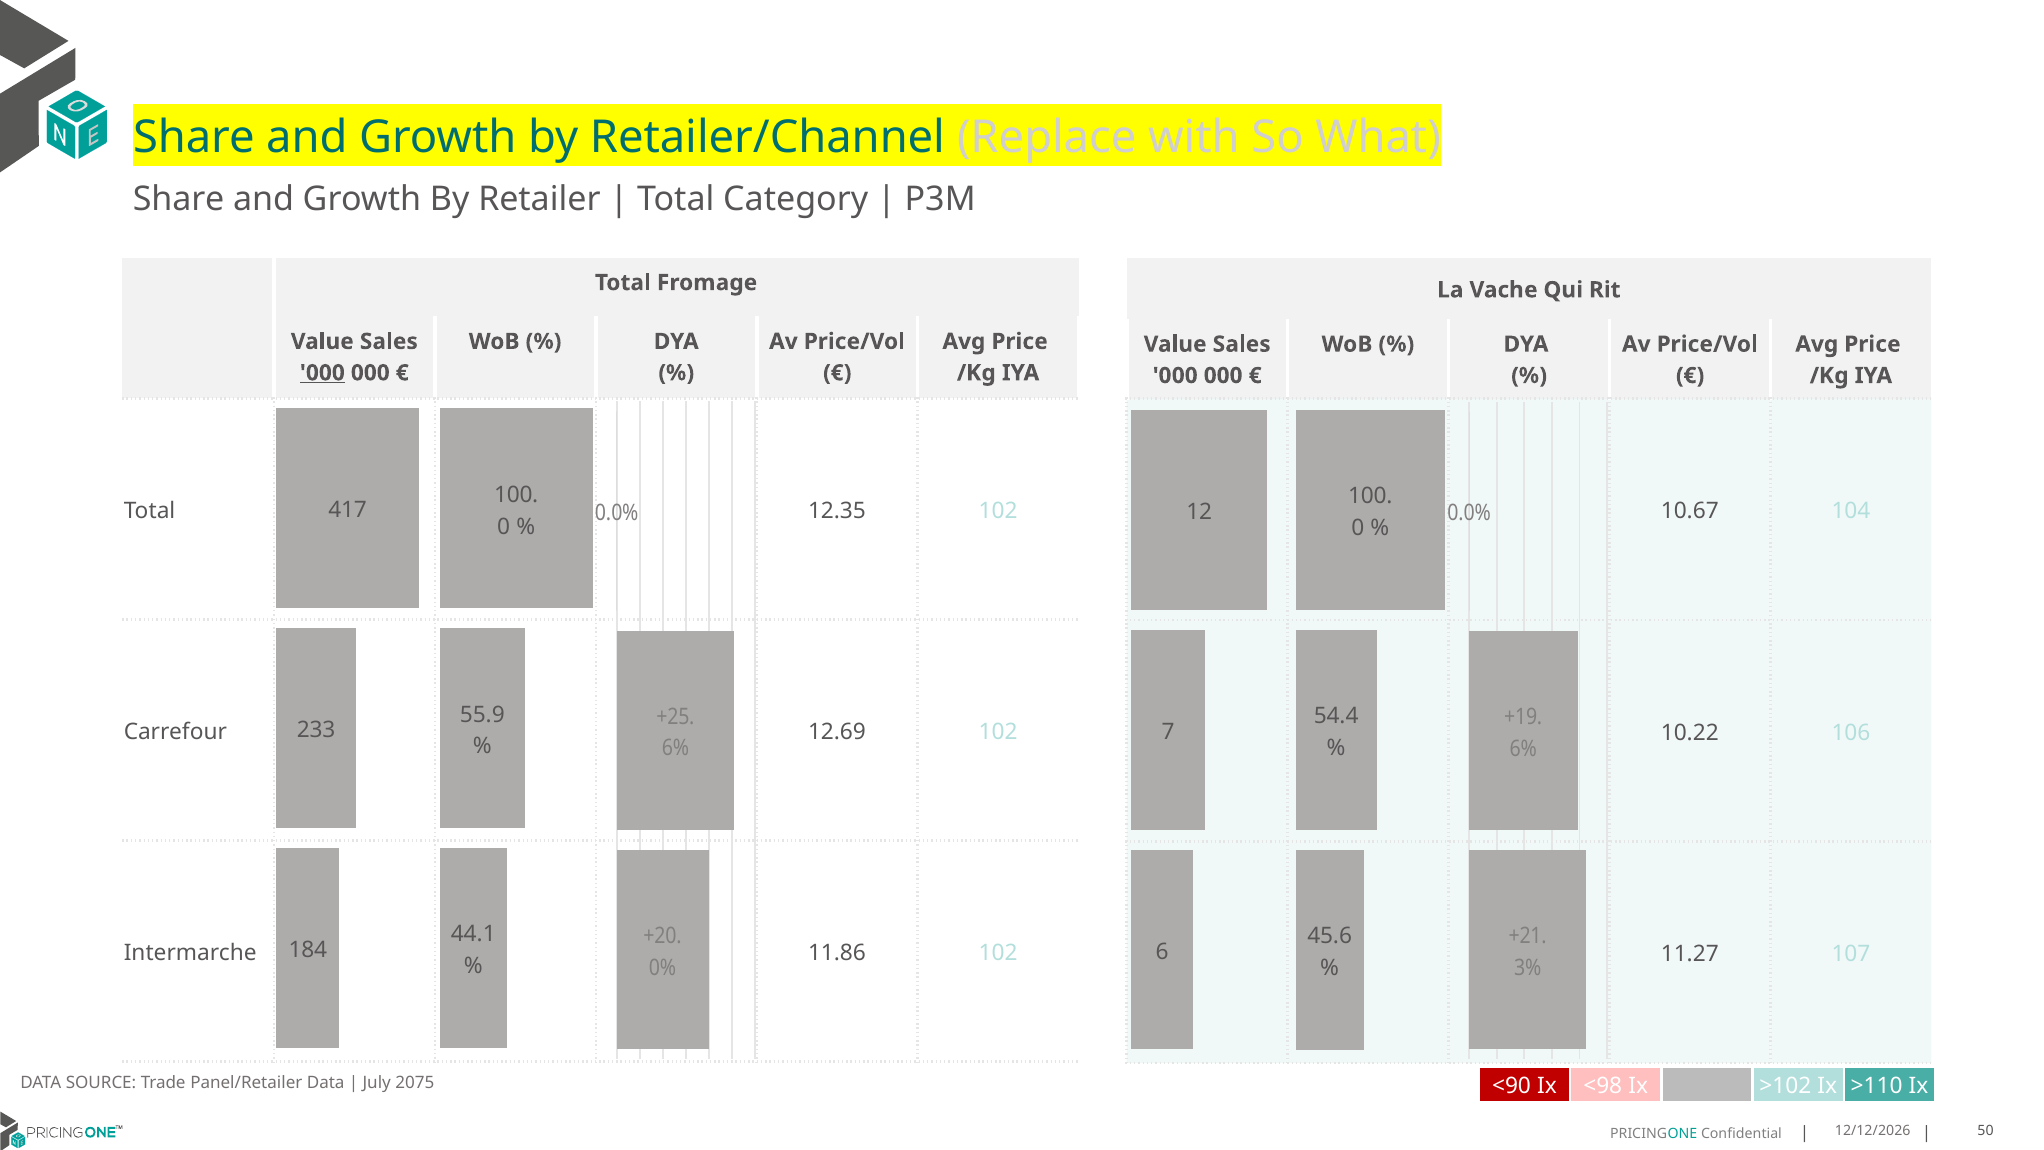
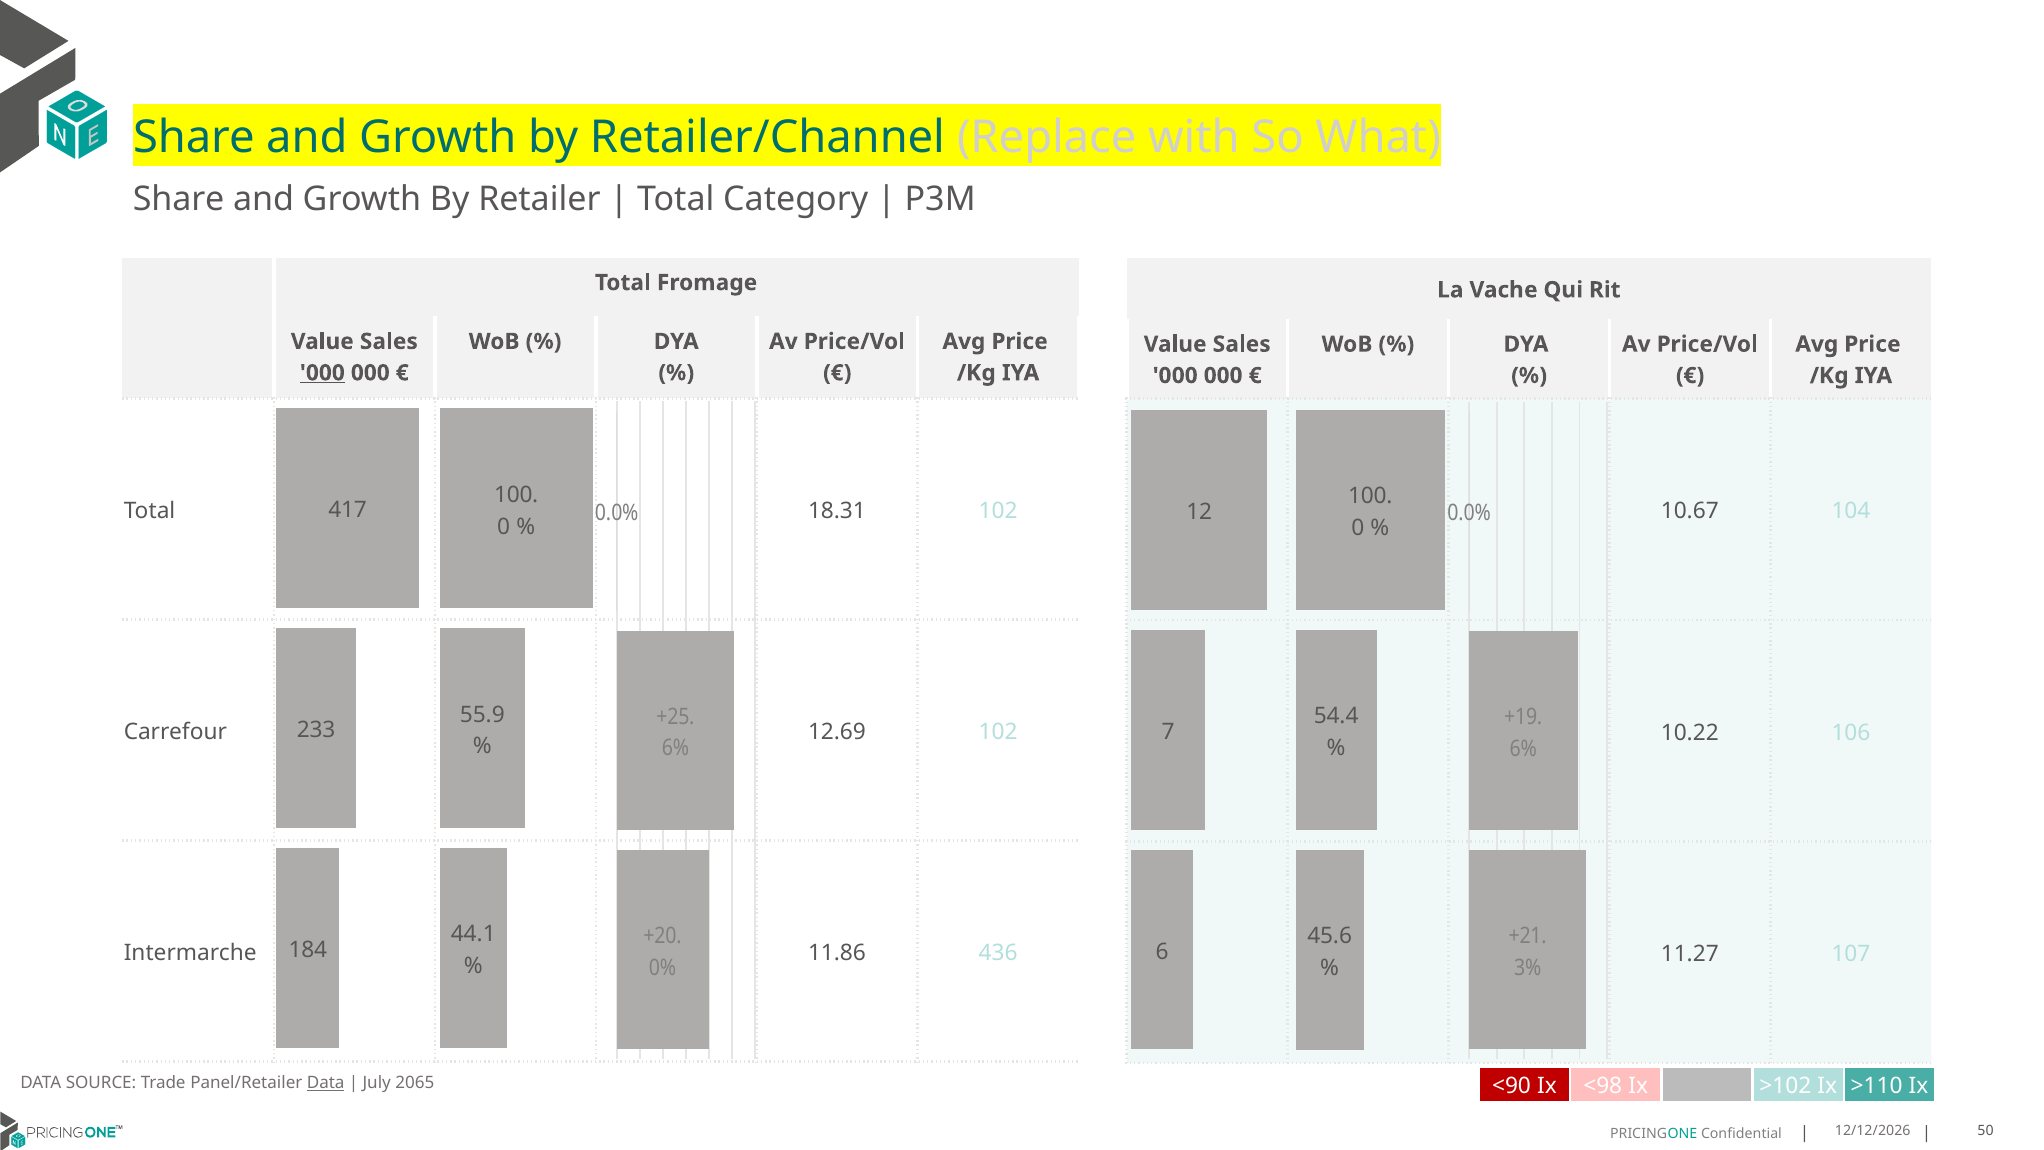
12.35: 12.35 -> 18.31 (837, 511)
11.86 102: 102 -> 436 (998, 953)
Data underline: none -> present (326, 1083)
2075: 2075 -> 2065 (415, 1083)
